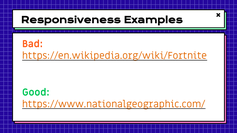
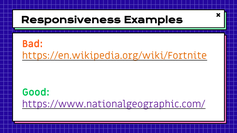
https://www.nationalgeographic.com/ colour: orange -> purple (114, 104)
